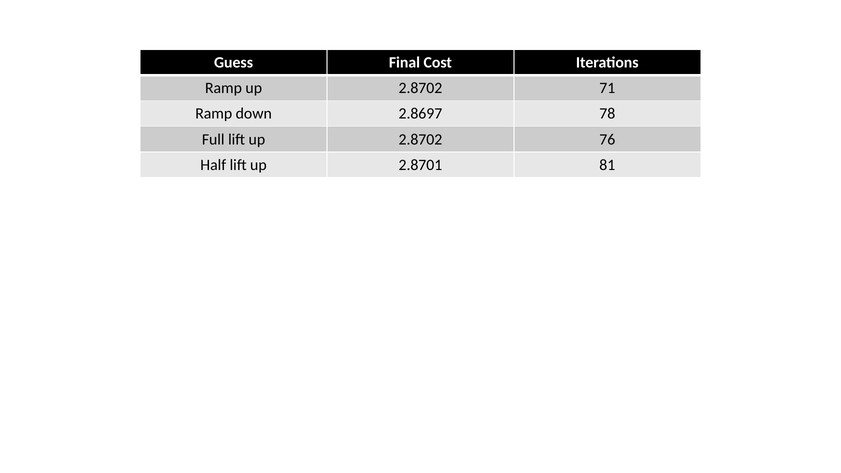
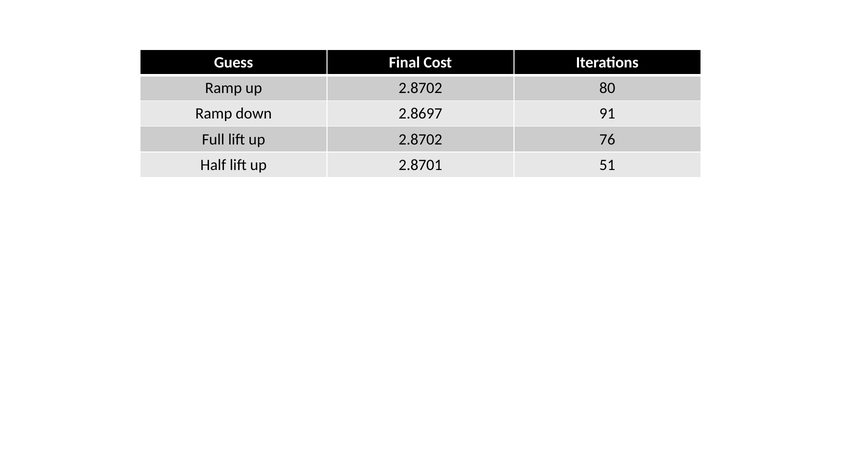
71: 71 -> 80 (607, 88)
78: 78 -> 91 (607, 114)
81: 81 -> 51 (607, 165)
